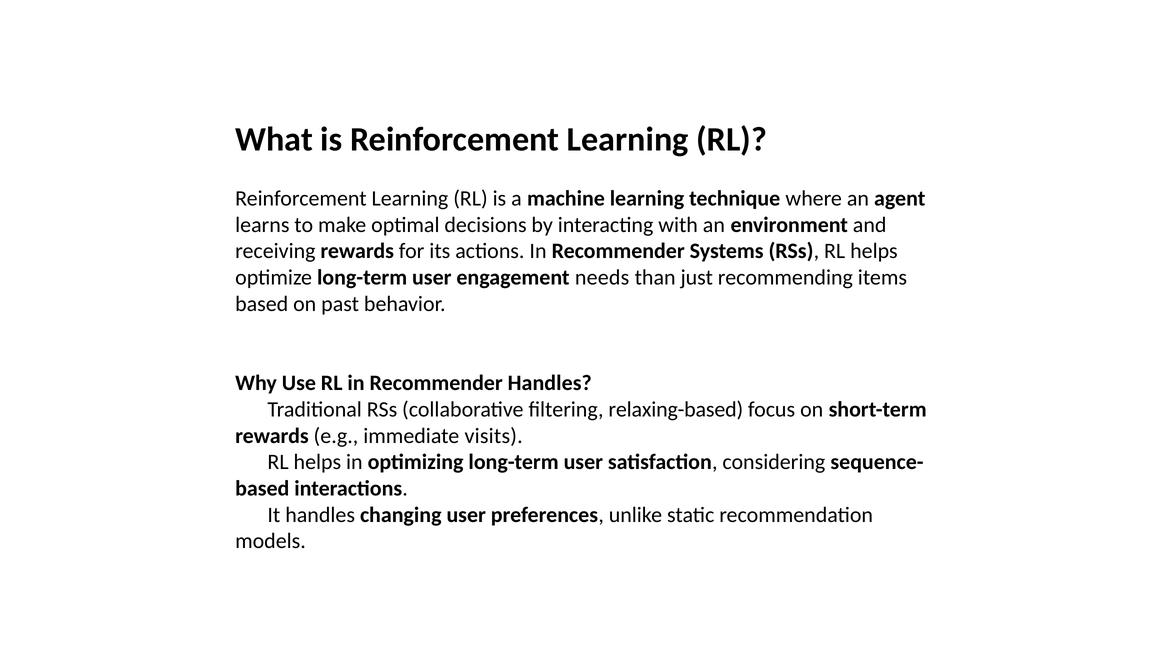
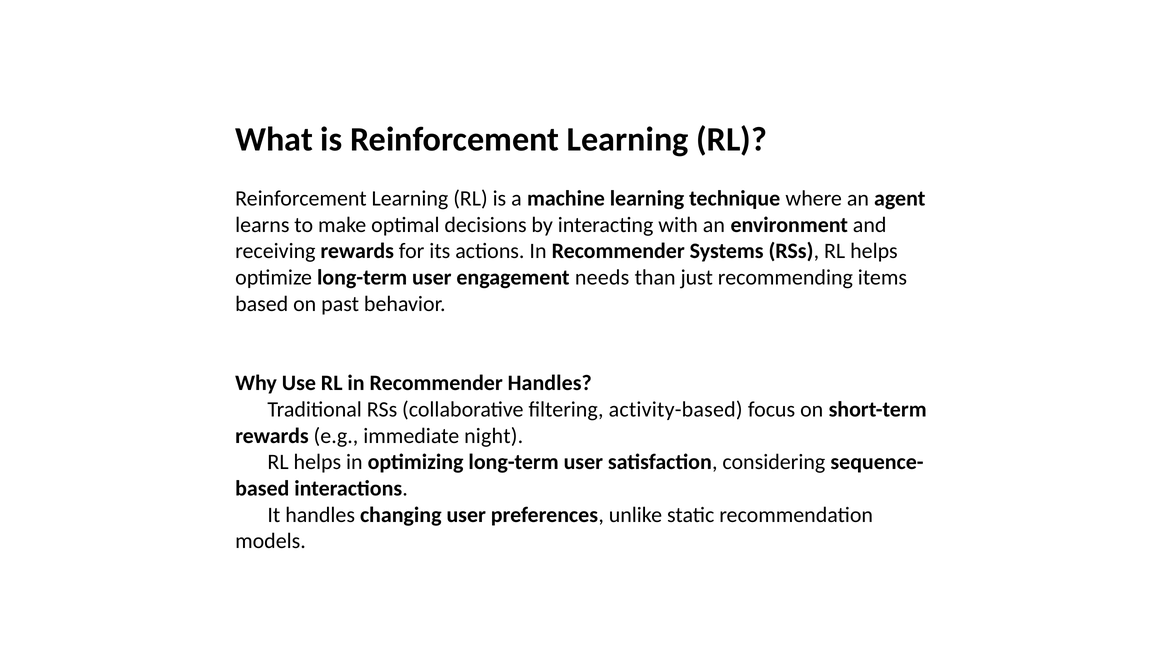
relaxing-based: relaxing-based -> activity-based (676, 410)
visits: visits -> night (494, 436)
